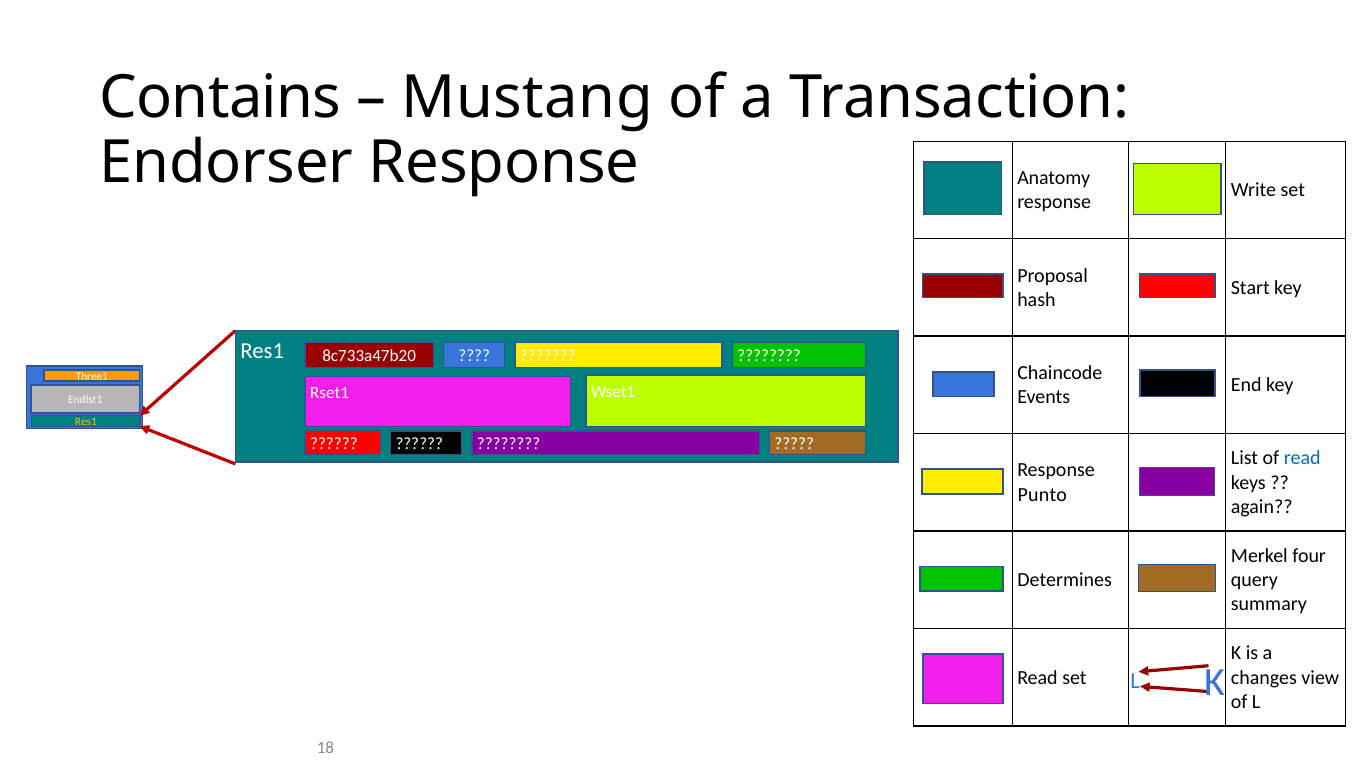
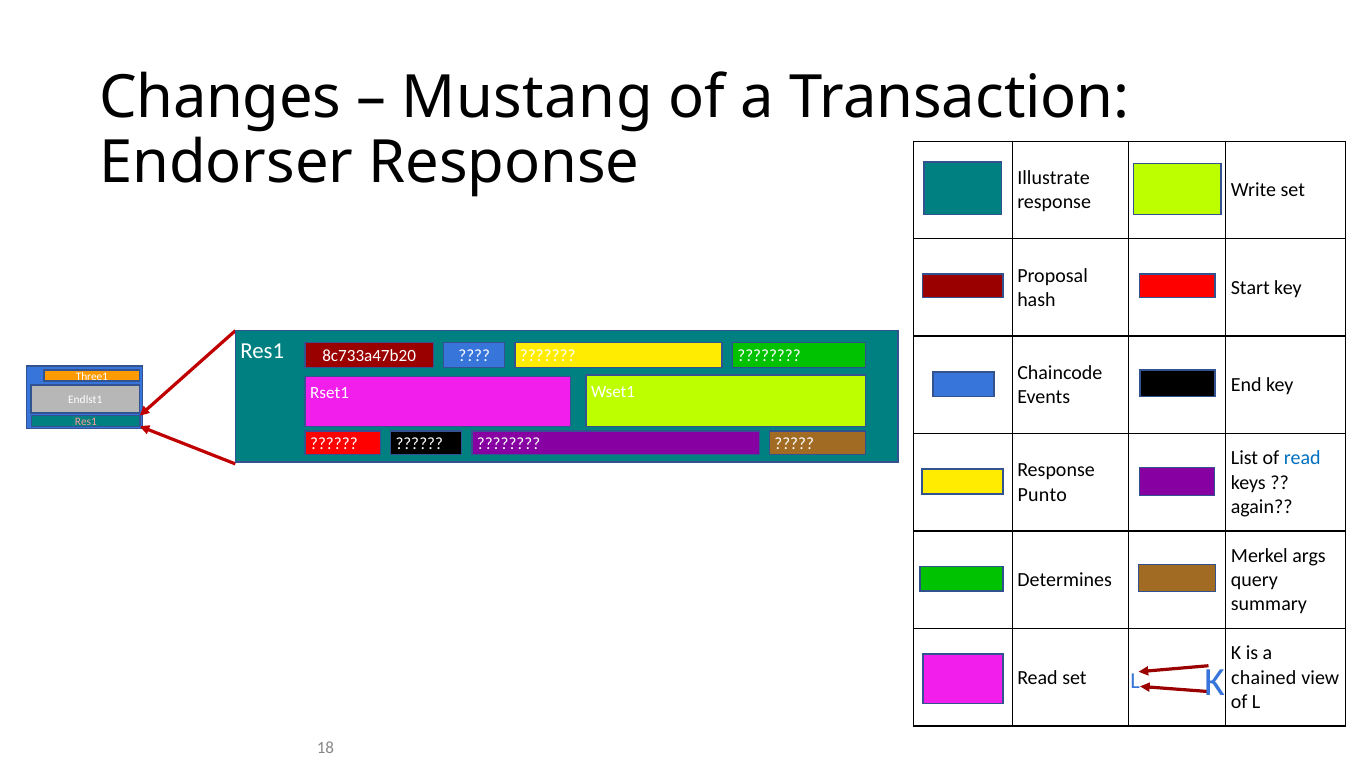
Contains: Contains -> Changes (220, 98)
Anatomy: Anatomy -> Illustrate (1054, 178)
Res1 colour: yellow -> pink (86, 422)
four: four -> args (1309, 555)
changes: changes -> chained (1264, 677)
